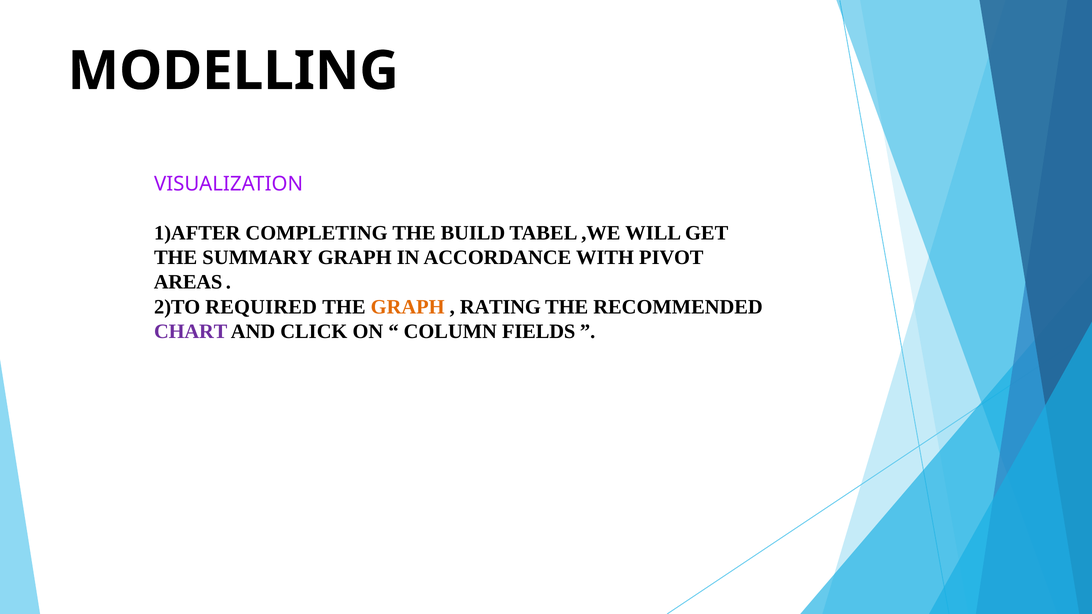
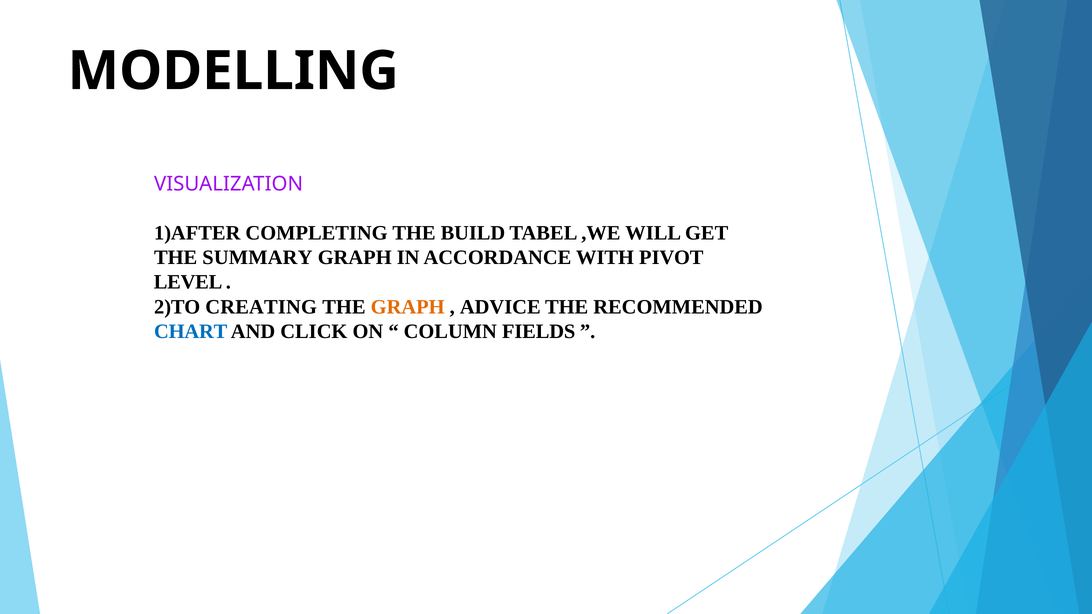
AREAS: AREAS -> LEVEL (188, 282)
REQUIRED: REQUIRED -> CREATING (261, 307)
RATING: RATING -> ADVICE (500, 307)
CHART colour: purple -> blue (191, 331)
